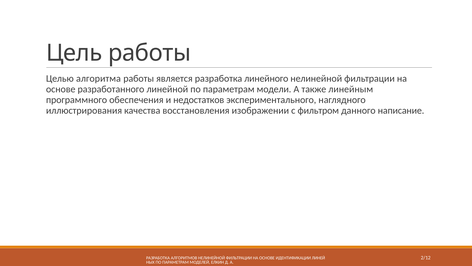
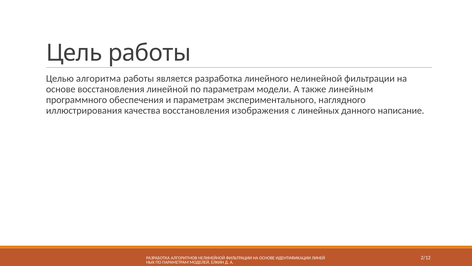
основе разработанного: разработанного -> восстановления (111, 89)
и недостатков: недостатков -> параметрам (199, 100)
изображении: изображении -> изображения (260, 110)
фильтром: фильтром -> линейных (318, 110)
